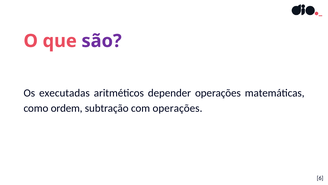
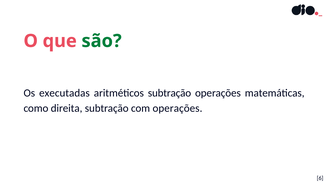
são colour: purple -> green (102, 41)
aritméticos depender: depender -> subtração (170, 93)
ordem: ordem -> direita (67, 108)
